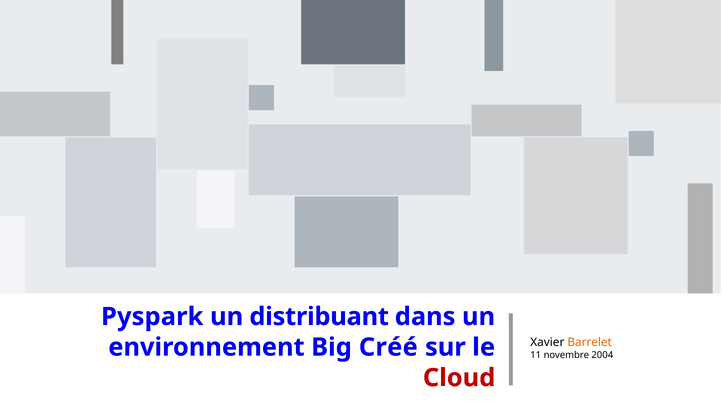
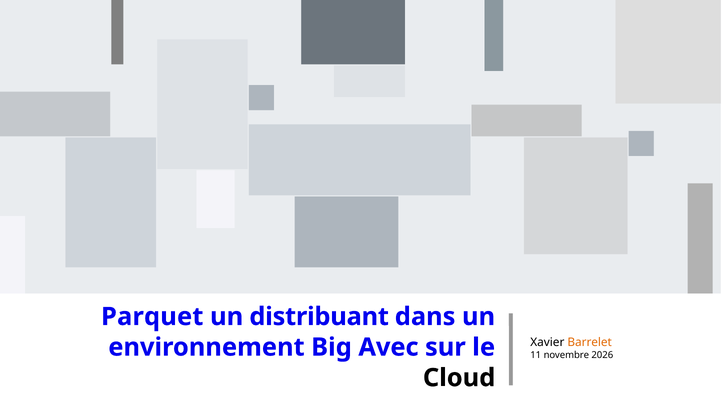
Pyspark: Pyspark -> Parquet (152, 317)
Créé: Créé -> Avec (388, 347)
2004: 2004 -> 2026 (602, 355)
Cloud colour: red -> black (459, 378)
